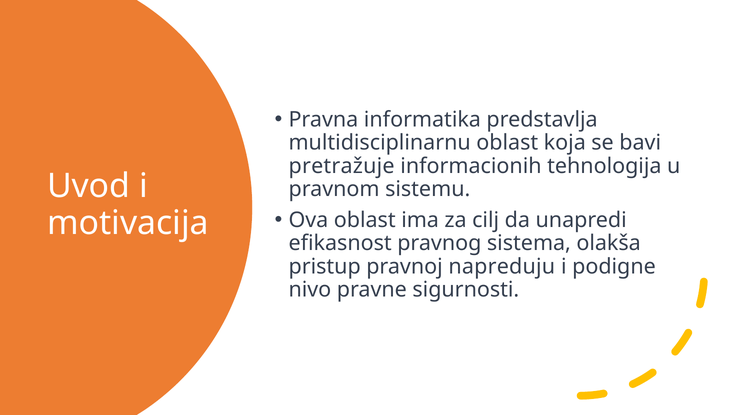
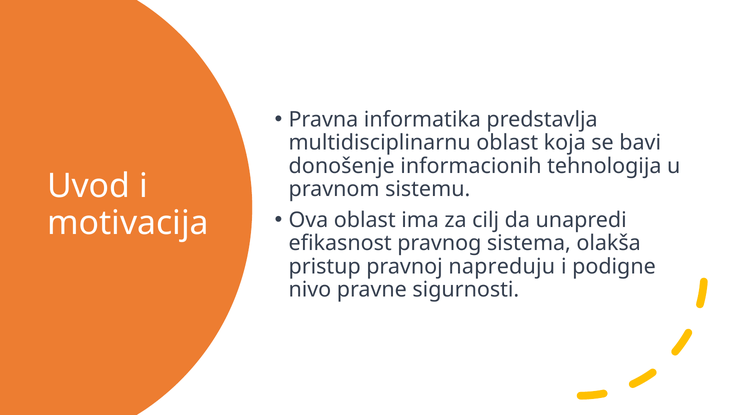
pretražuje: pretražuje -> donošenje (342, 166)
